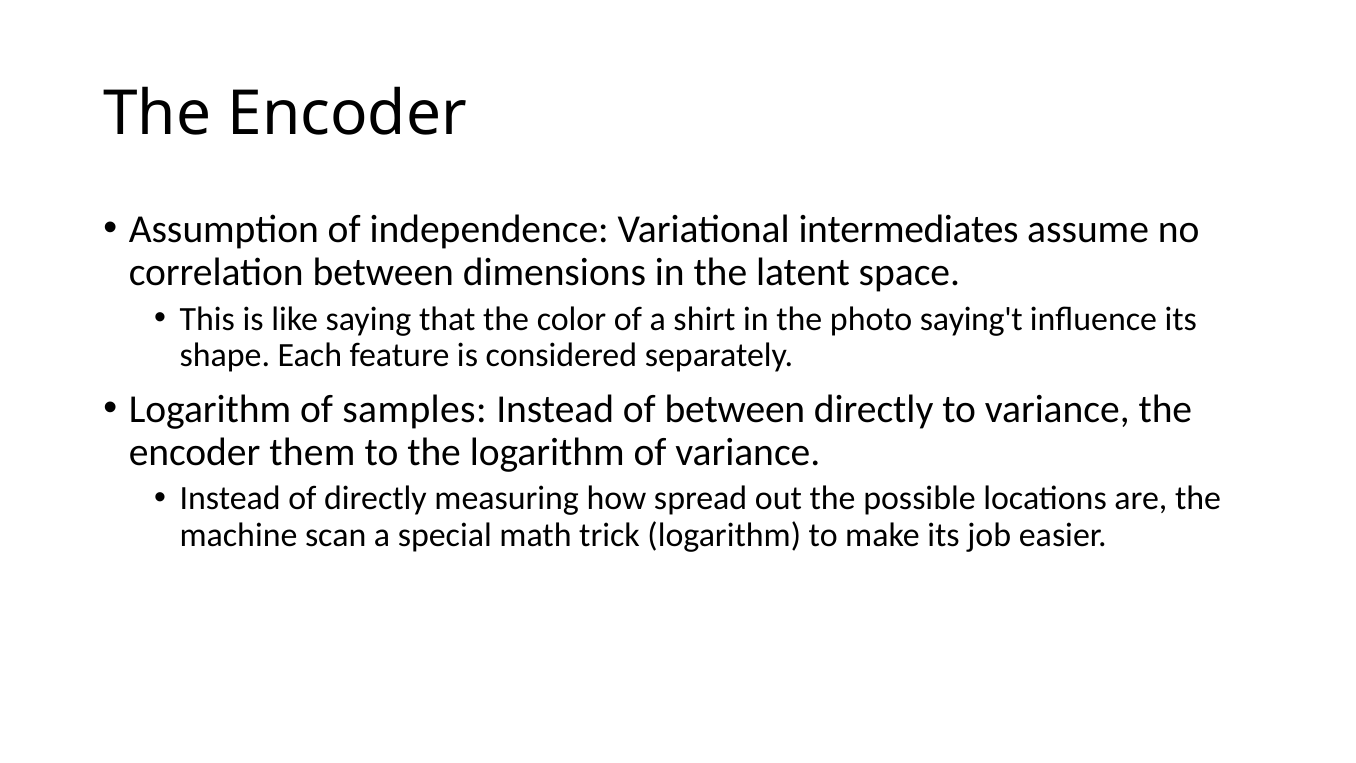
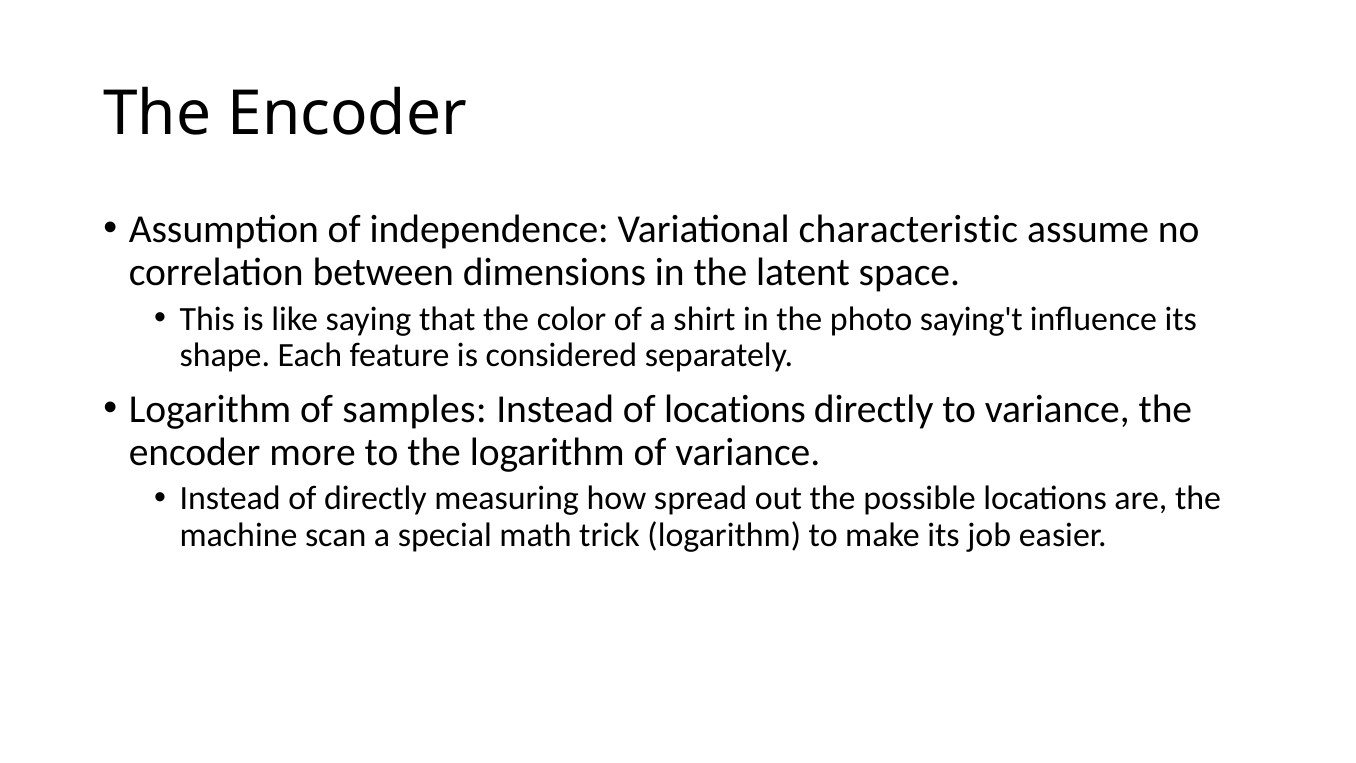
intermediates: intermediates -> characteristic (908, 229)
of between: between -> locations (735, 409)
them: them -> more (313, 452)
